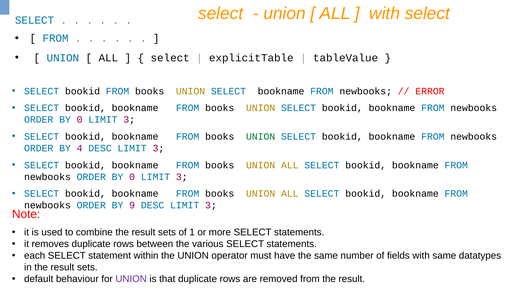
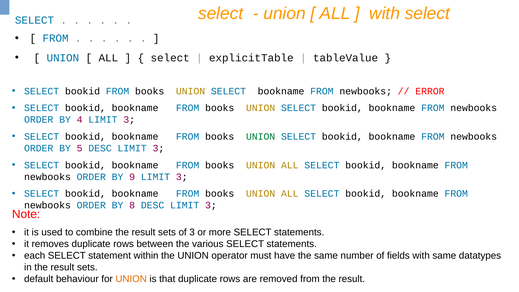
0: 0 -> 4 (80, 120)
4: 4 -> 5 (80, 148)
0: 0 -> 9 (132, 177)
9: 9 -> 8 (132, 205)
of 1: 1 -> 3 (192, 232)
UNION colour: purple -> orange (131, 279)
